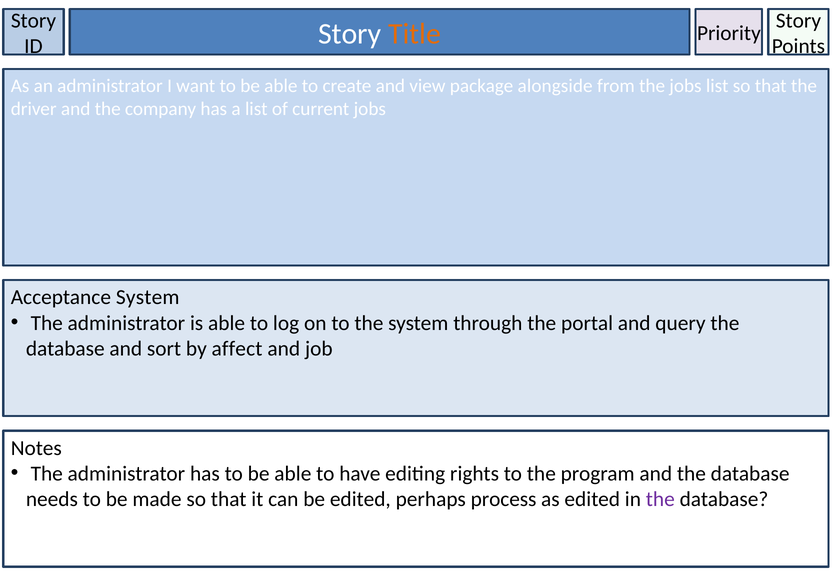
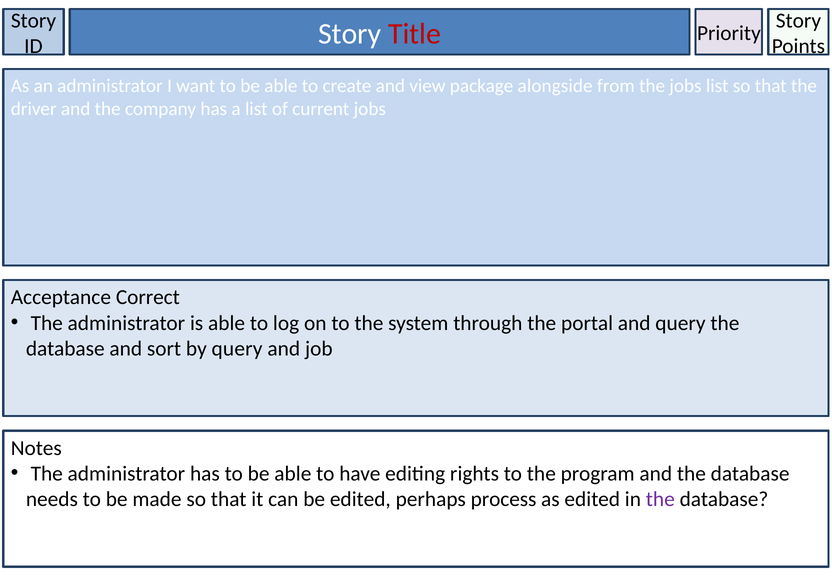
Title colour: orange -> red (415, 34)
Acceptance System: System -> Correct (148, 297)
by affect: affect -> query (237, 349)
